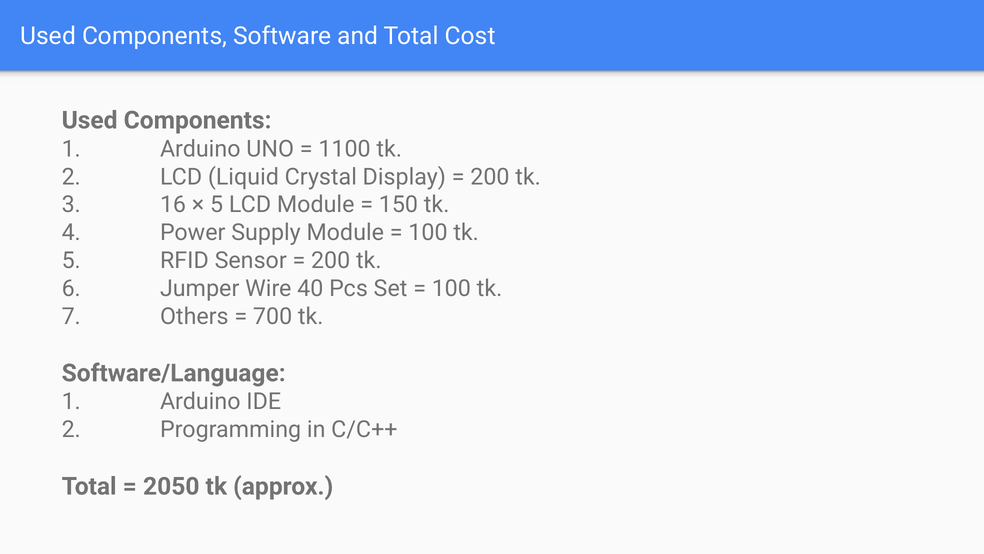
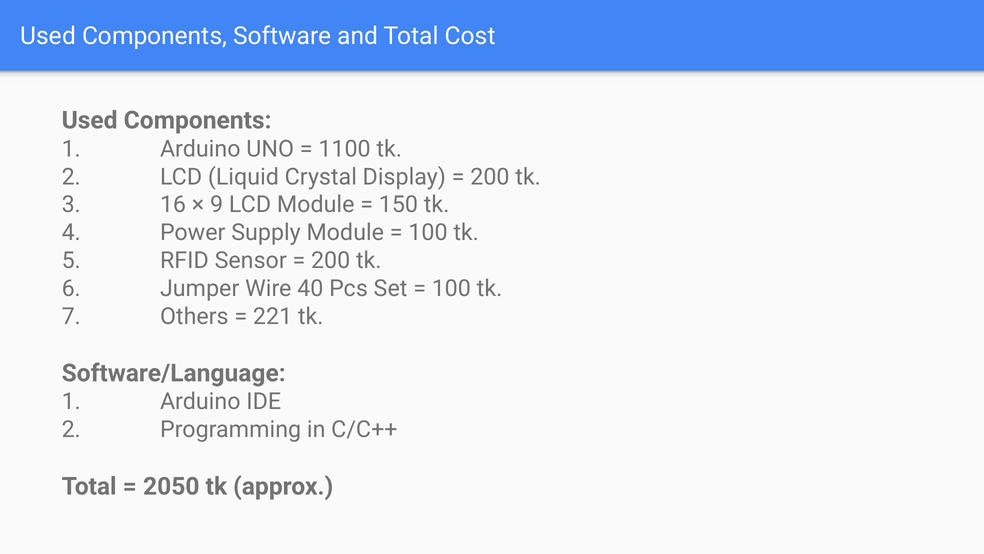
5: 5 -> 9 (217, 205)
700: 700 -> 221 (273, 316)
